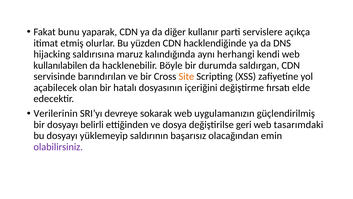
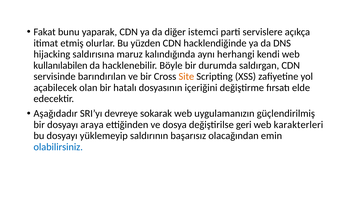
kullanır: kullanır -> istemci (203, 32)
Verilerinin: Verilerinin -> Aşağıdadır (56, 113)
belirli: belirli -> araya (92, 124)
tasarımdaki: tasarımdaki -> karakterleri (298, 124)
olabilirsiniz colour: purple -> blue (58, 147)
